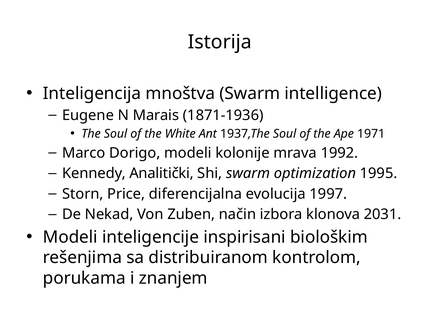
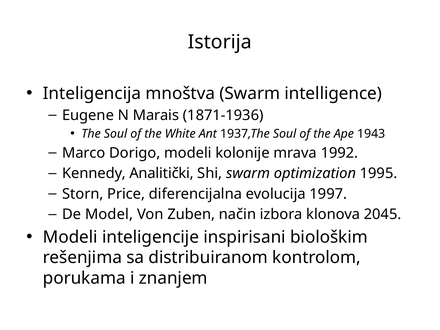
1971: 1971 -> 1943 (371, 134)
Nekad: Nekad -> Model (109, 214)
2031: 2031 -> 2045 (383, 214)
